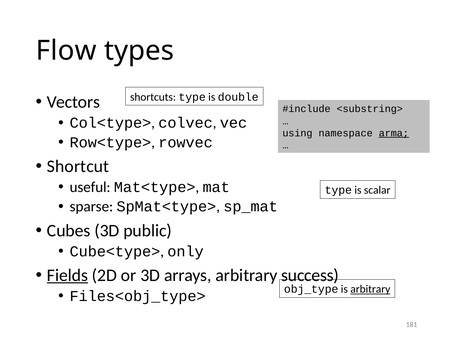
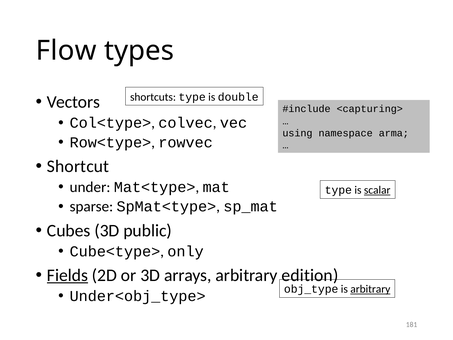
<substring>: <substring> -> <capturing> (370, 109)
arma underline: present -> none (394, 133)
useful: useful -> under (90, 187)
scalar underline: none -> present (377, 190)
success: success -> edition (310, 275)
Files<obj_type>: Files<obj_type> -> Under<obj_type> (138, 296)
